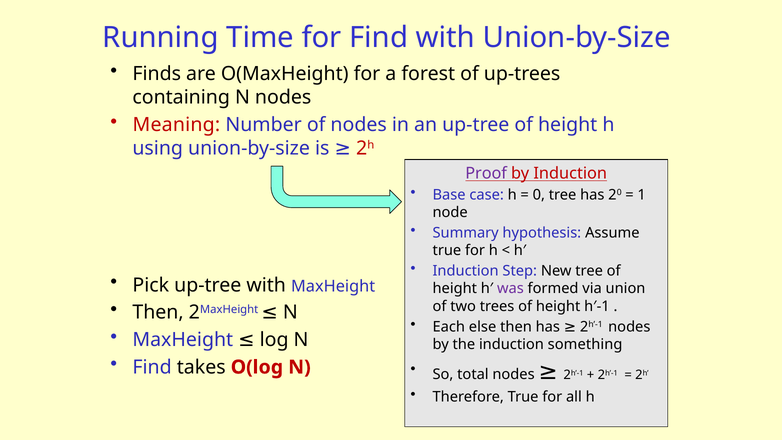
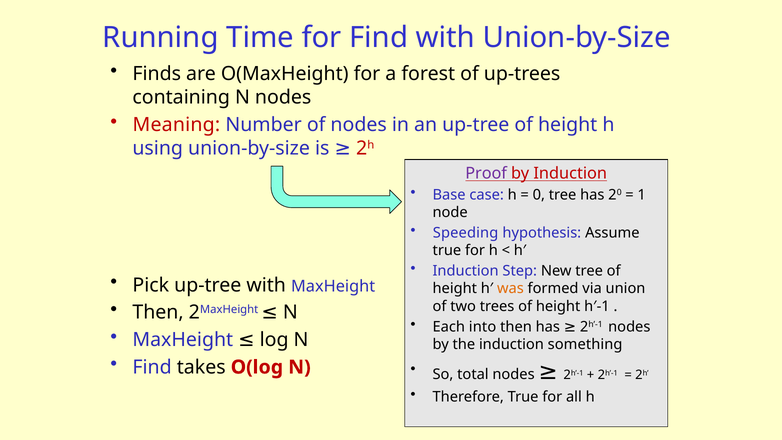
Summary: Summary -> Speeding (466, 233)
was colour: purple -> orange (510, 288)
else: else -> into (483, 327)
